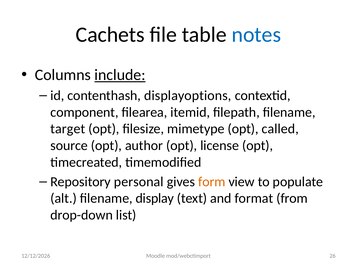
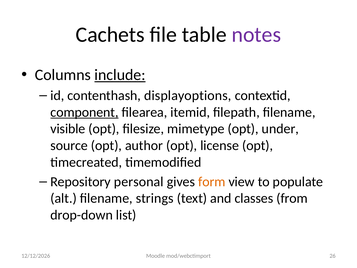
notes colour: blue -> purple (256, 35)
component underline: none -> present (84, 112)
target: target -> visible (68, 129)
called: called -> under (280, 129)
display: display -> strings (155, 198)
format: format -> classes (254, 198)
